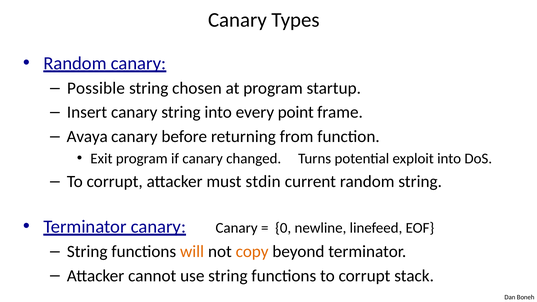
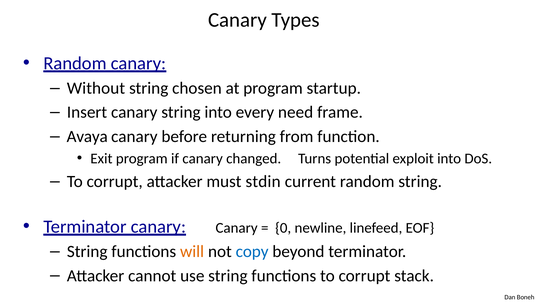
Possible: Possible -> Without (96, 88)
point: point -> need (296, 112)
copy colour: orange -> blue (252, 252)
